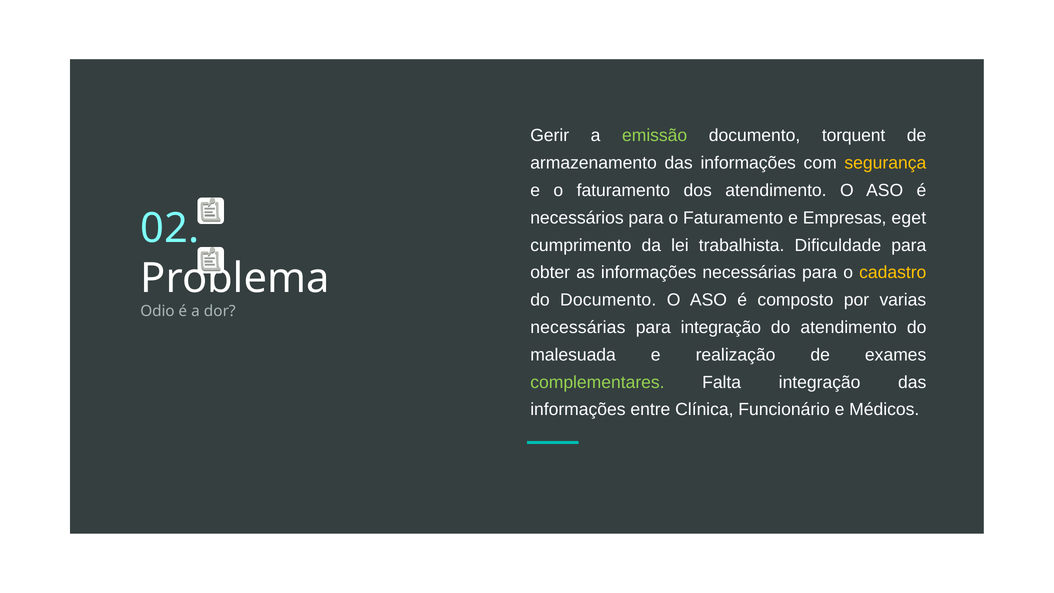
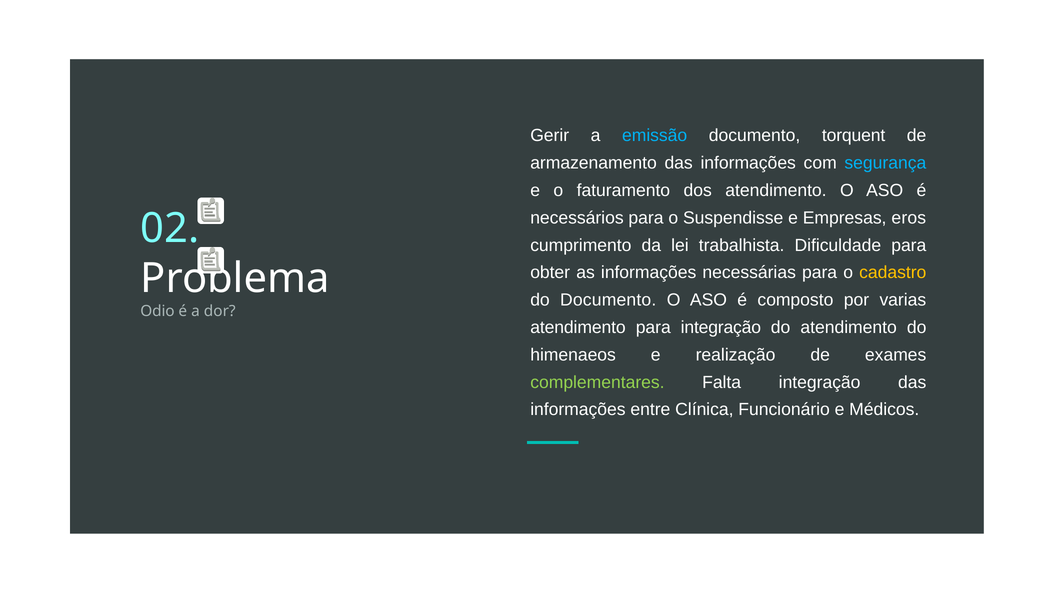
emissão colour: light green -> light blue (655, 136)
segurança colour: yellow -> light blue (885, 163)
para o Faturamento: Faturamento -> Suspendisse (733, 218)
eget: eget -> eros (909, 218)
necessárias: necessárias -> atendimento (578, 327)
malesuada: malesuada -> himenaeos (573, 355)
